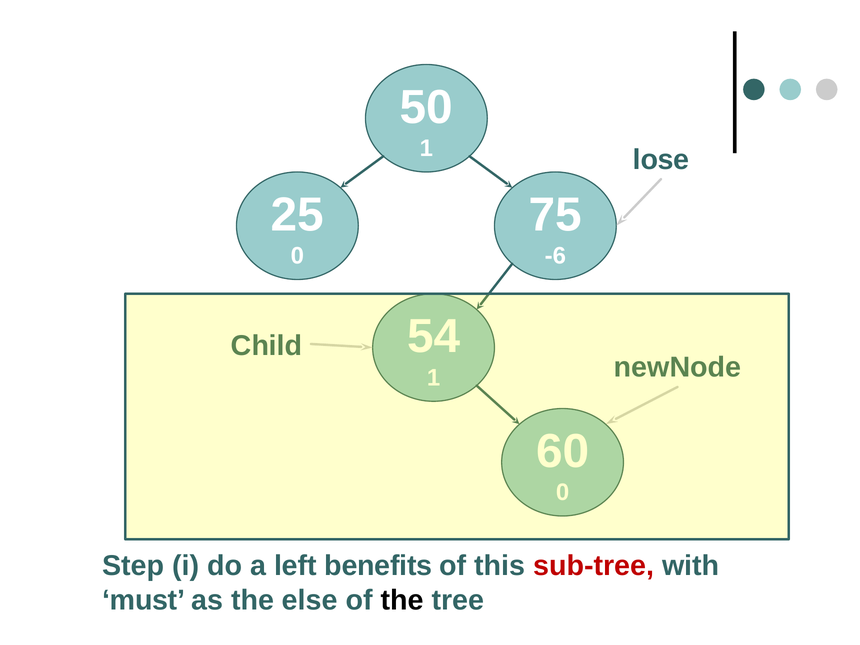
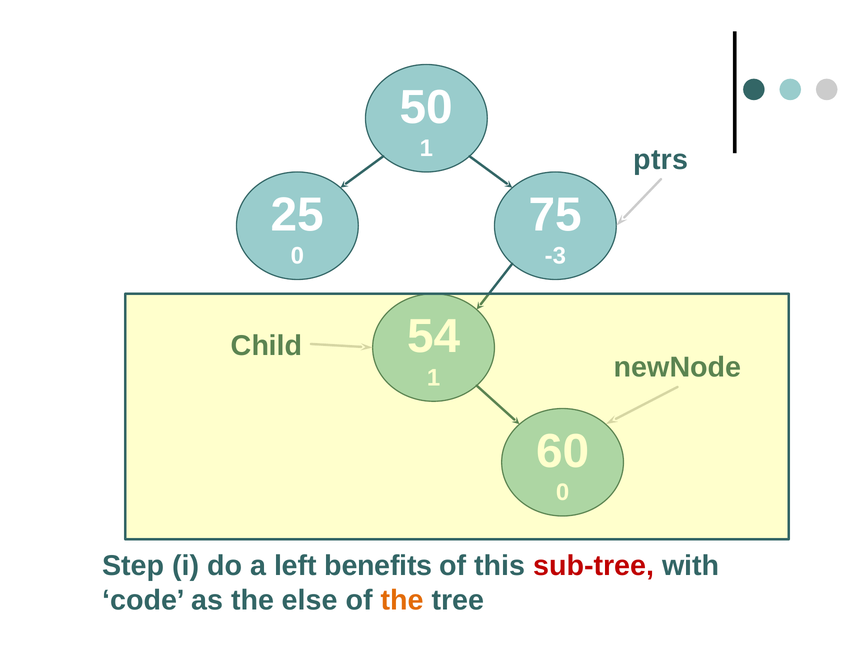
lose: lose -> ptrs (661, 160)
-6: -6 -> -3 (555, 256)
must: must -> code (144, 600)
the colour: black -> orange (402, 600)
